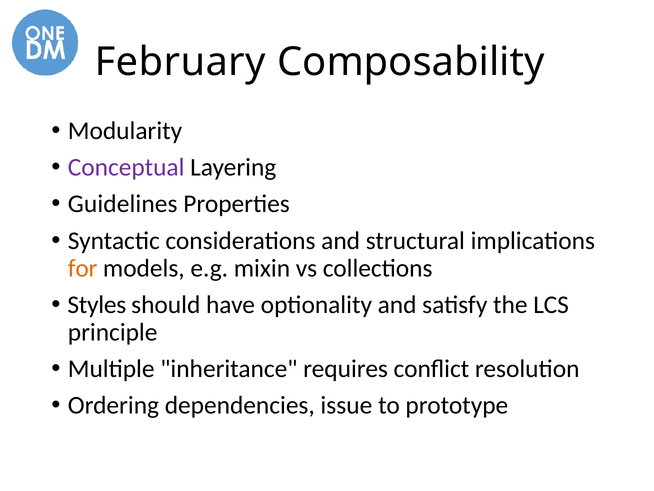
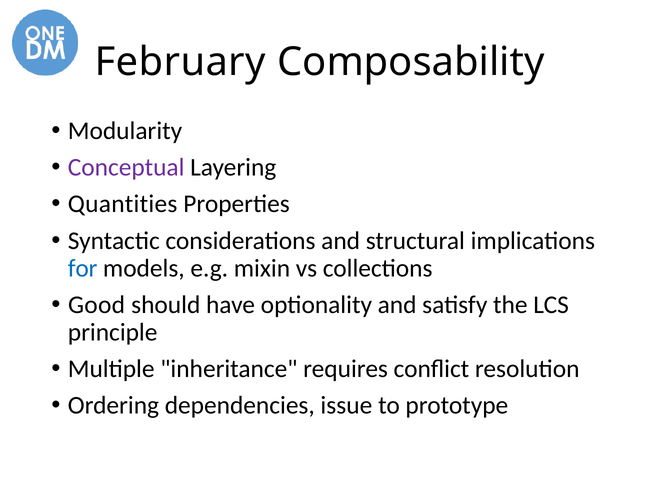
Guidelines: Guidelines -> Quantities (123, 204)
for colour: orange -> blue (83, 268)
Styles: Styles -> Good (97, 304)
